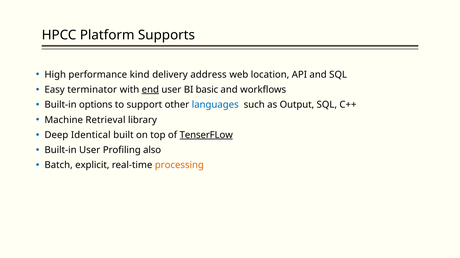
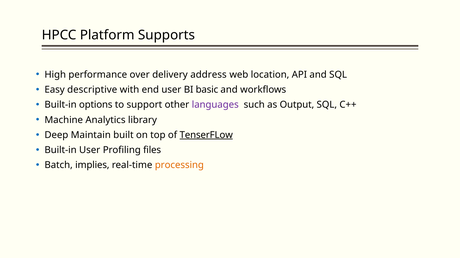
kind: kind -> over (140, 75)
terminator: terminator -> descriptive (92, 90)
end underline: present -> none (150, 90)
languages colour: blue -> purple (215, 105)
Retrieval: Retrieval -> Analytics (106, 120)
Identical: Identical -> Maintain (91, 135)
also: also -> files (152, 150)
explicit: explicit -> implies (92, 166)
